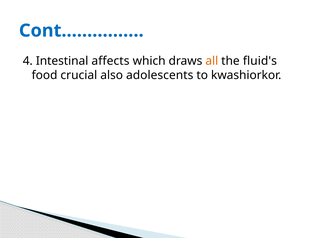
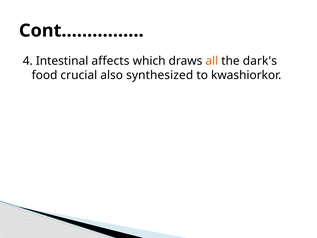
Cont…………… colour: blue -> black (81, 31)
fluid's: fluid's -> dark's (260, 61)
adolescents: adolescents -> synthesized (160, 75)
